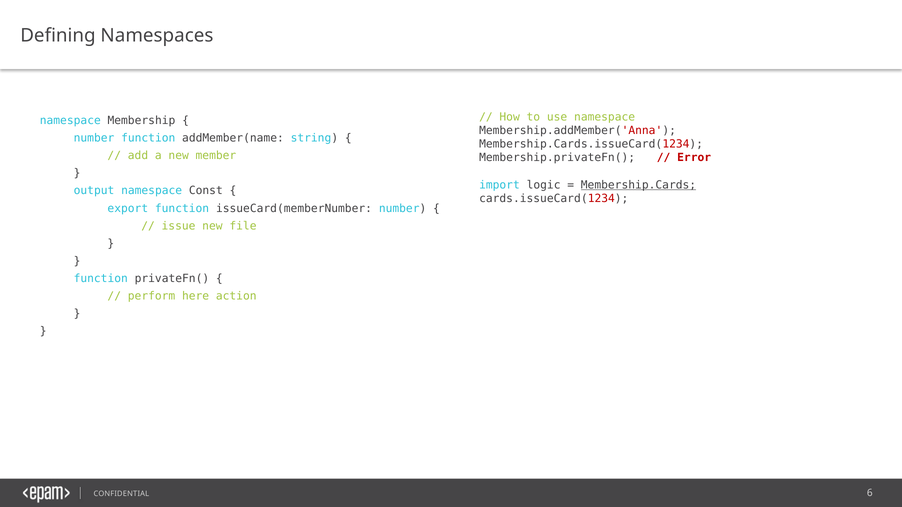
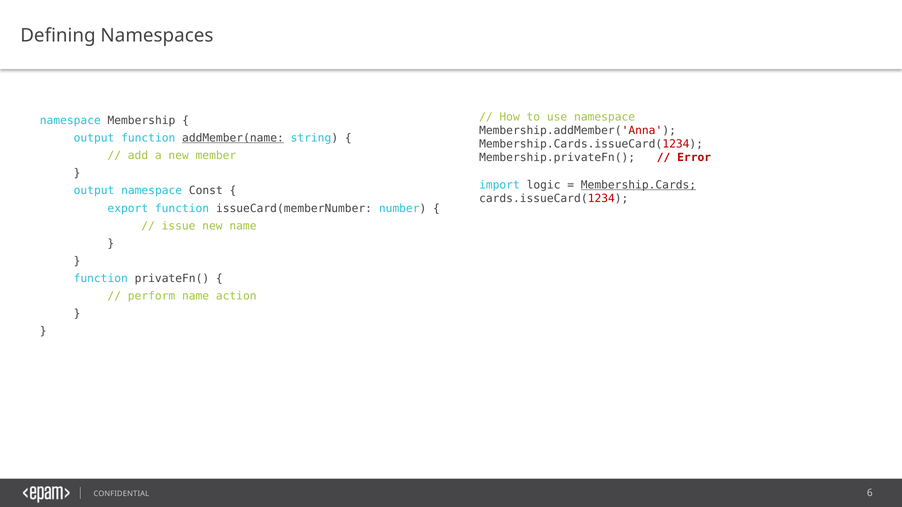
number: number -> output (94, 138)
addMember(name underline: none -> present (233, 138)
new file: file -> name (243, 226)
perform here: here -> name (196, 296)
